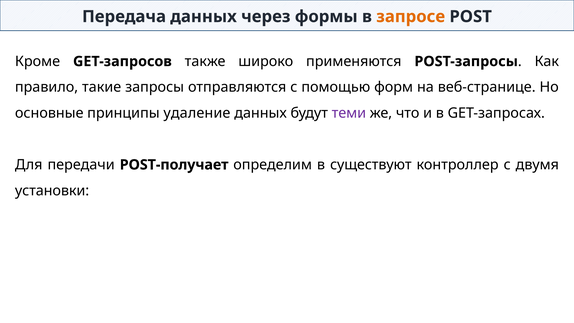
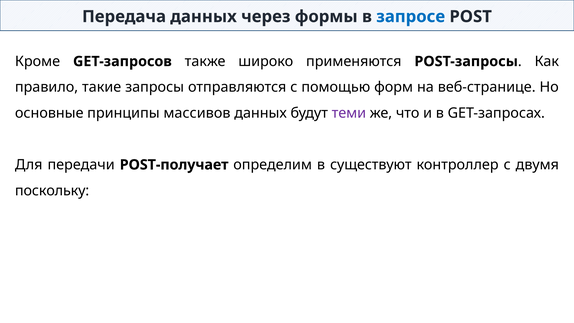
запросе colour: orange -> blue (411, 17)
удаление: удаление -> массивов (197, 113)
установки: установки -> поскольку (52, 191)
